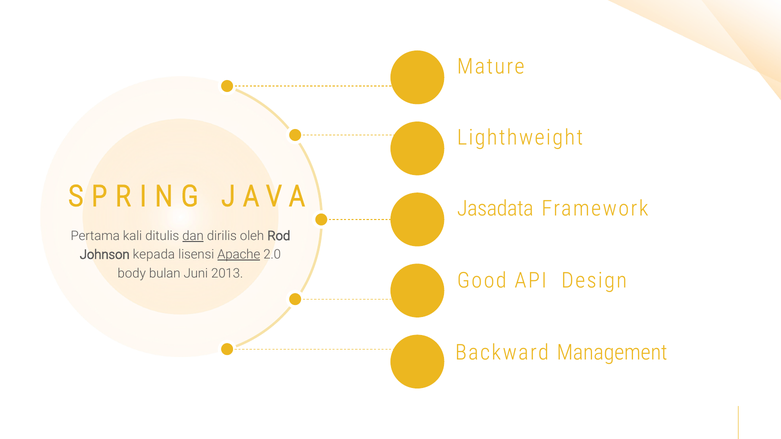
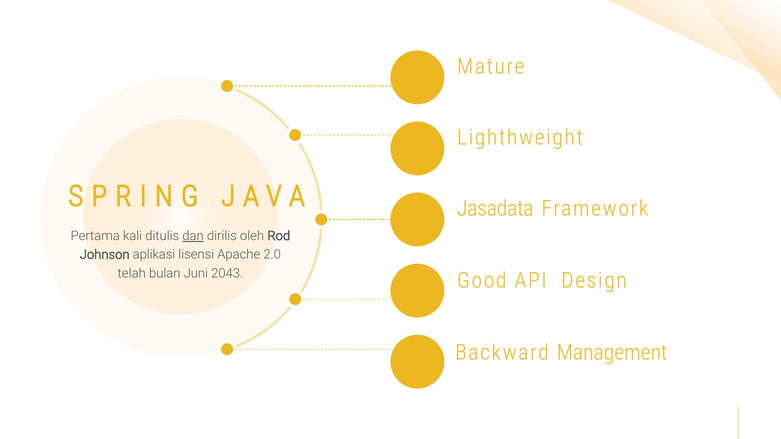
kepada: kepada -> aplikasi (154, 255)
Apache underline: present -> none (239, 255)
body: body -> telah (132, 273)
2013: 2013 -> 2043 (227, 273)
